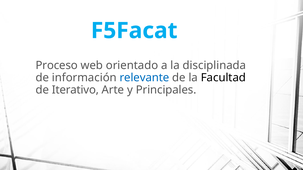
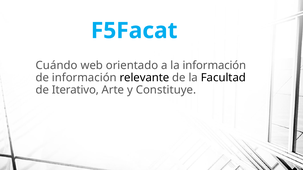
Proceso: Proceso -> Cuándo (57, 66)
la disciplinada: disciplinada -> información (214, 66)
relevante colour: blue -> black (144, 78)
Principales: Principales -> Constituye (166, 90)
